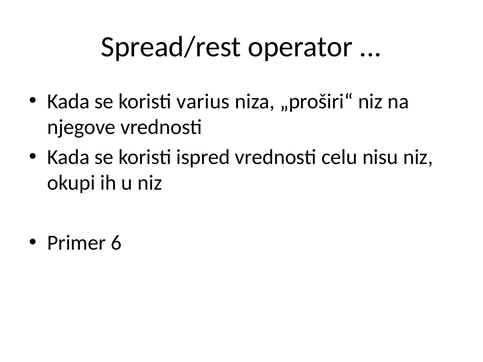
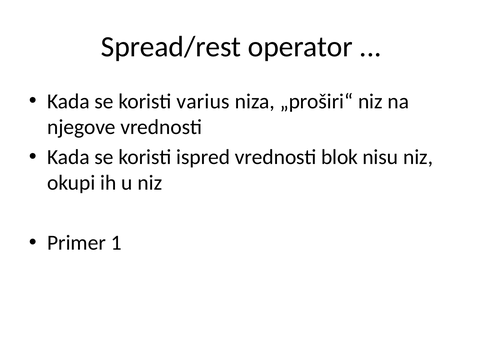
celu: celu -> blok (340, 157)
6: 6 -> 1 (116, 243)
